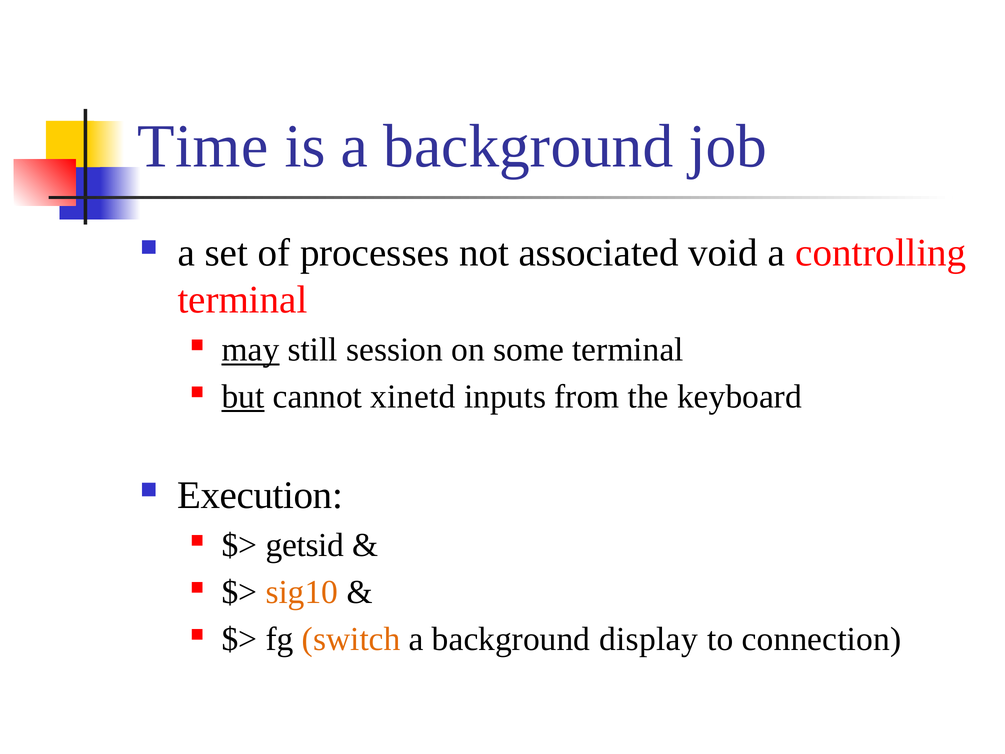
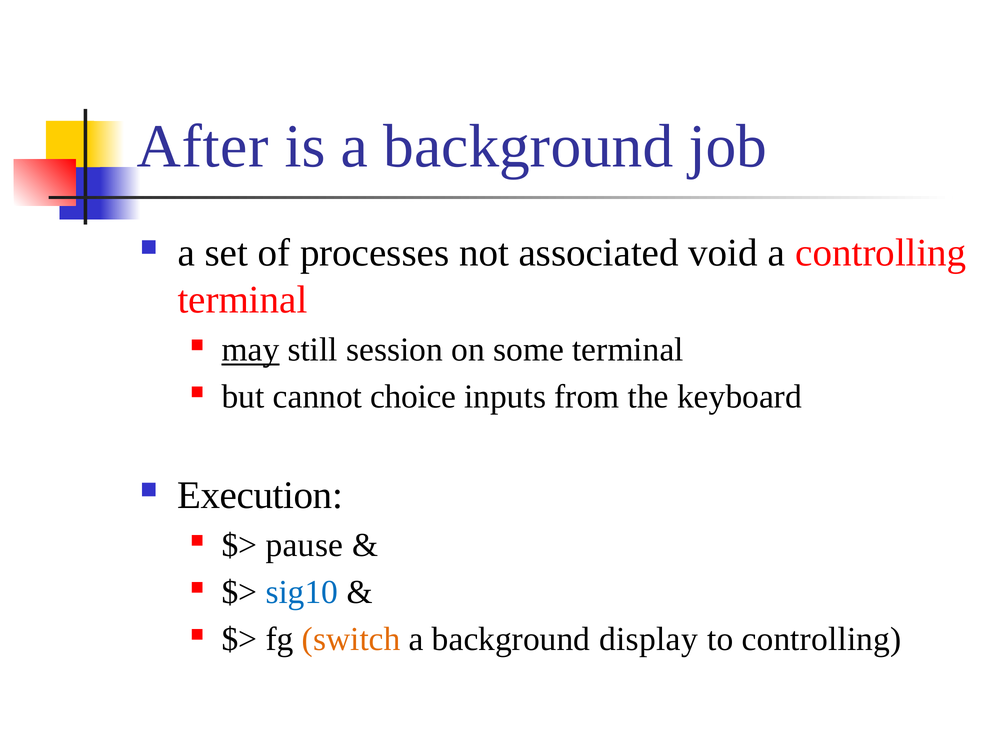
Time: Time -> After (203, 147)
but underline: present -> none (243, 397)
xinetd: xinetd -> choice (413, 397)
getsid: getsid -> pause (304, 545)
sig10 colour: orange -> blue (302, 592)
to connection: connection -> controlling (822, 639)
